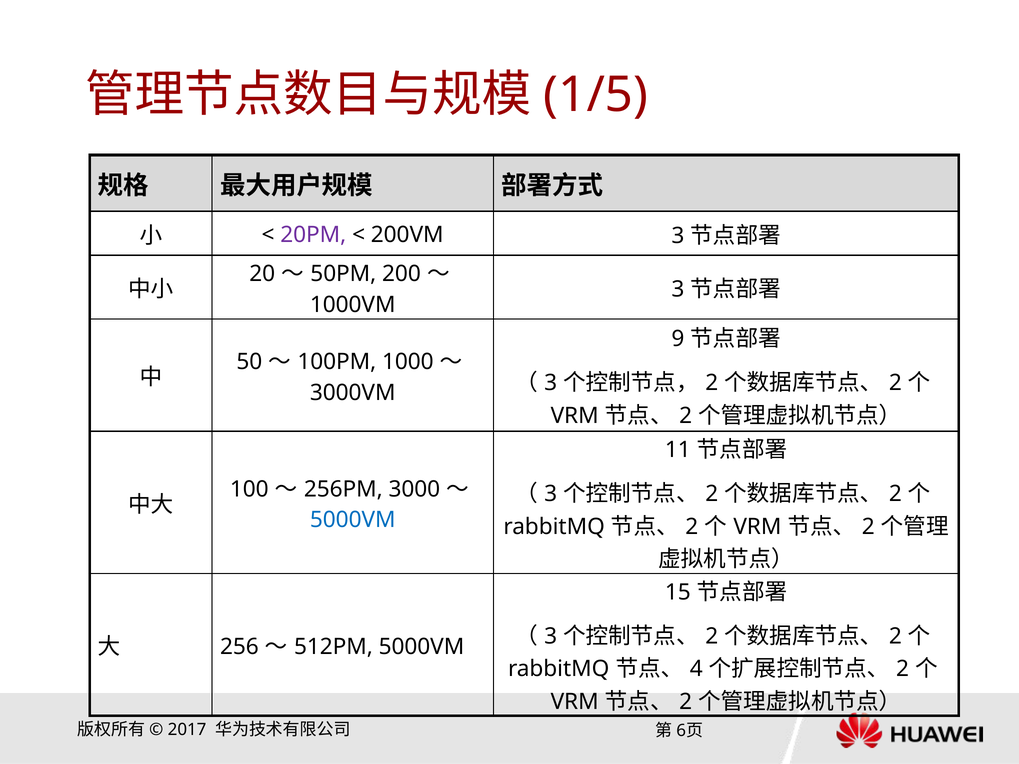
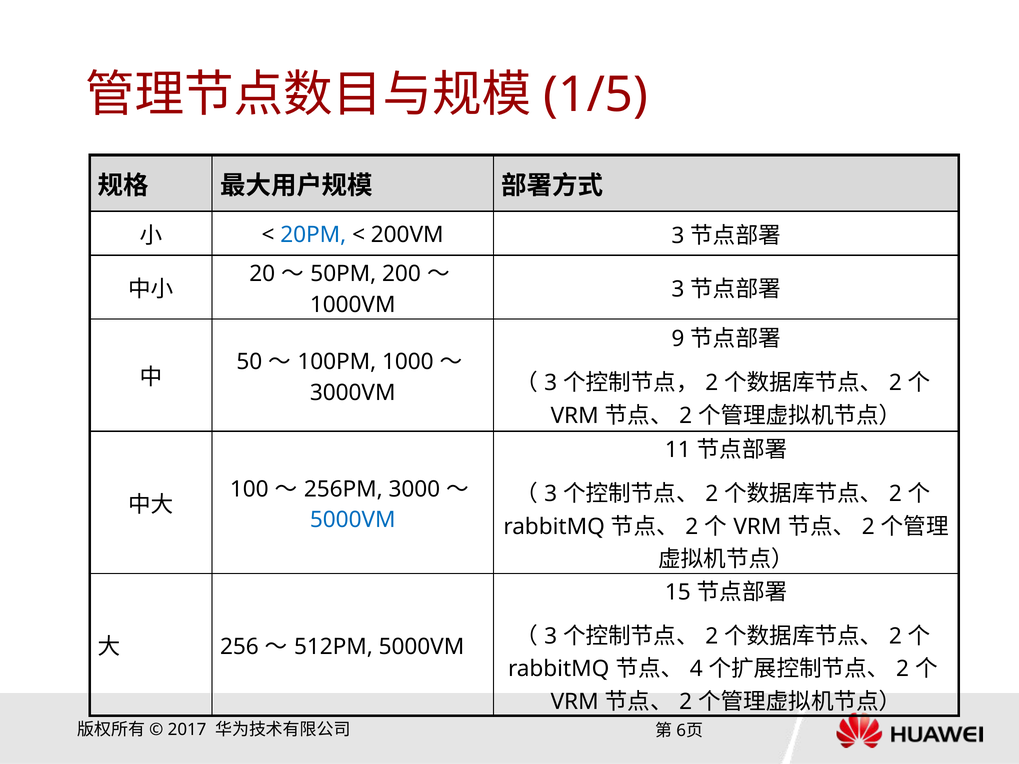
20PM colour: purple -> blue (313, 235)
